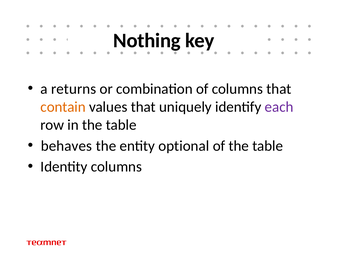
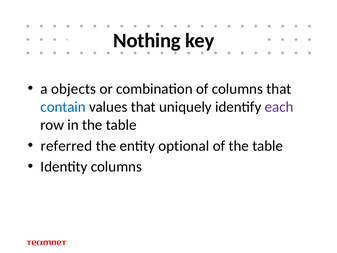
returns: returns -> objects (74, 89)
contain colour: orange -> blue (63, 107)
behaves: behaves -> referred (66, 146)
